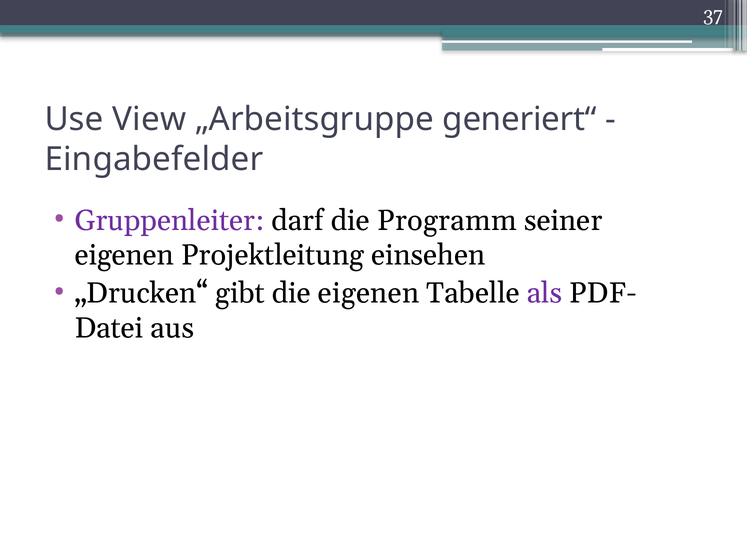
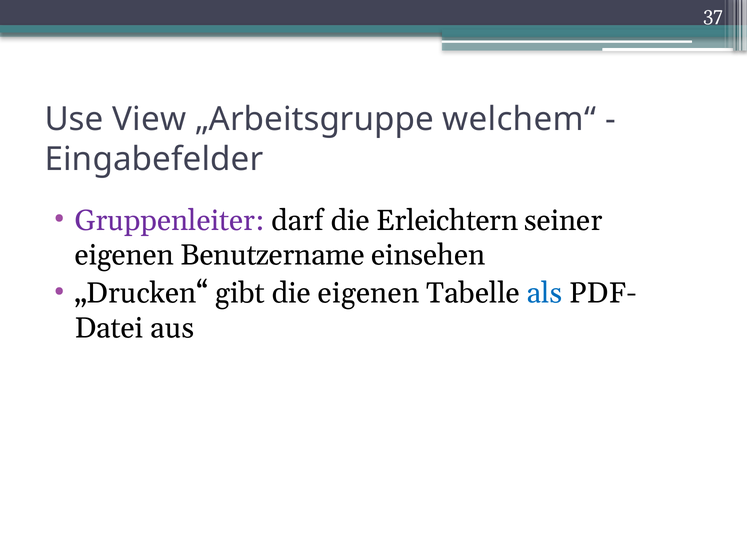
generiert“: generiert“ -> welchem“ (519, 119)
Programm: Programm -> Erleichtern (447, 221)
Projektleitung: Projektleitung -> Benutzername (273, 255)
als colour: purple -> blue (545, 293)
